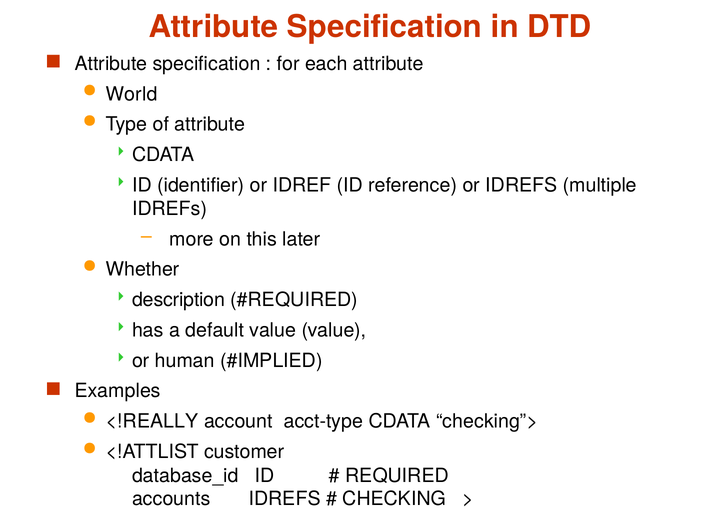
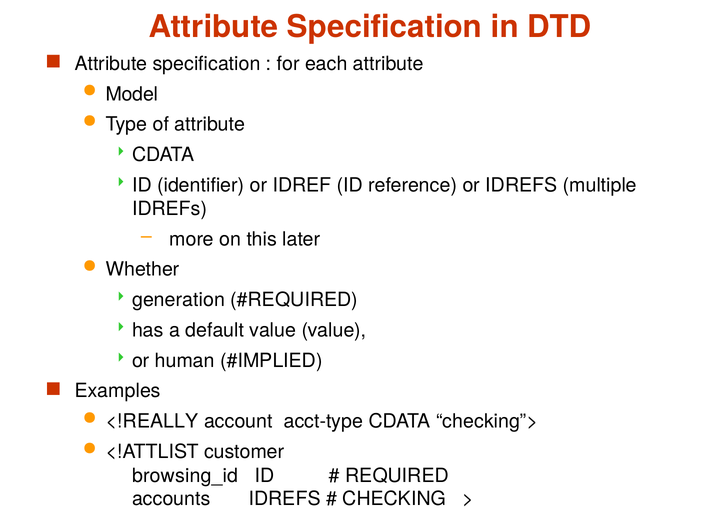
World: World -> Model (132, 94)
description: description -> generation (179, 300)
database_id: database_id -> browsing_id (185, 475)
